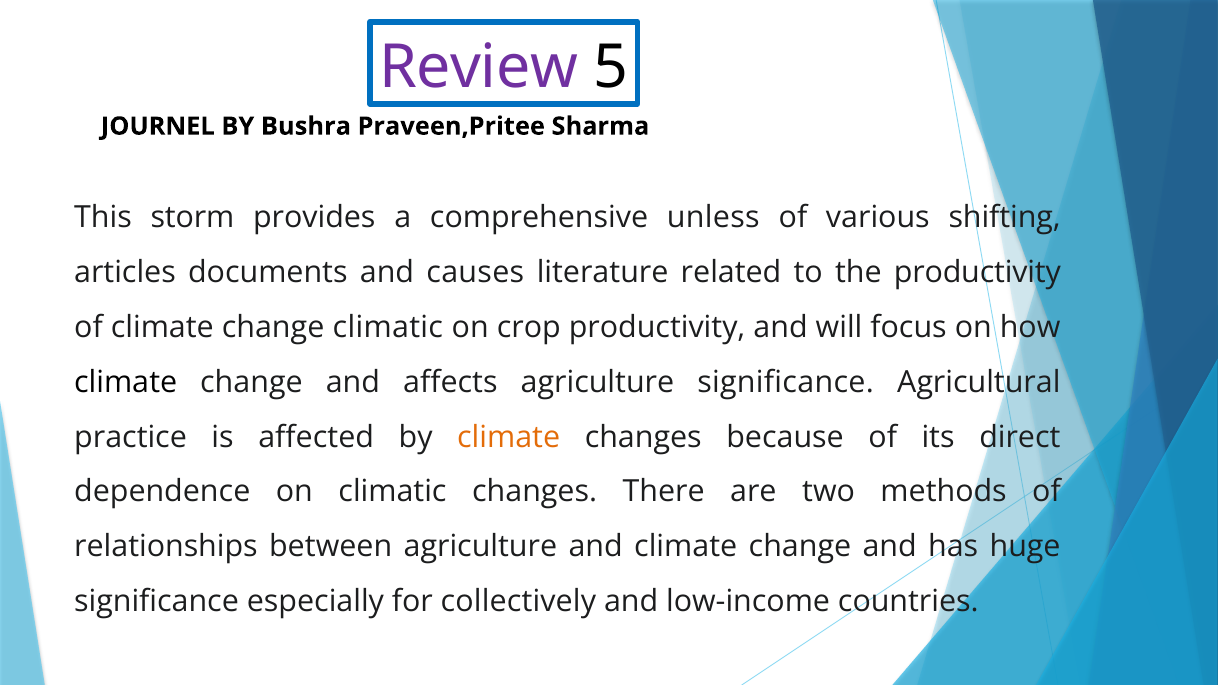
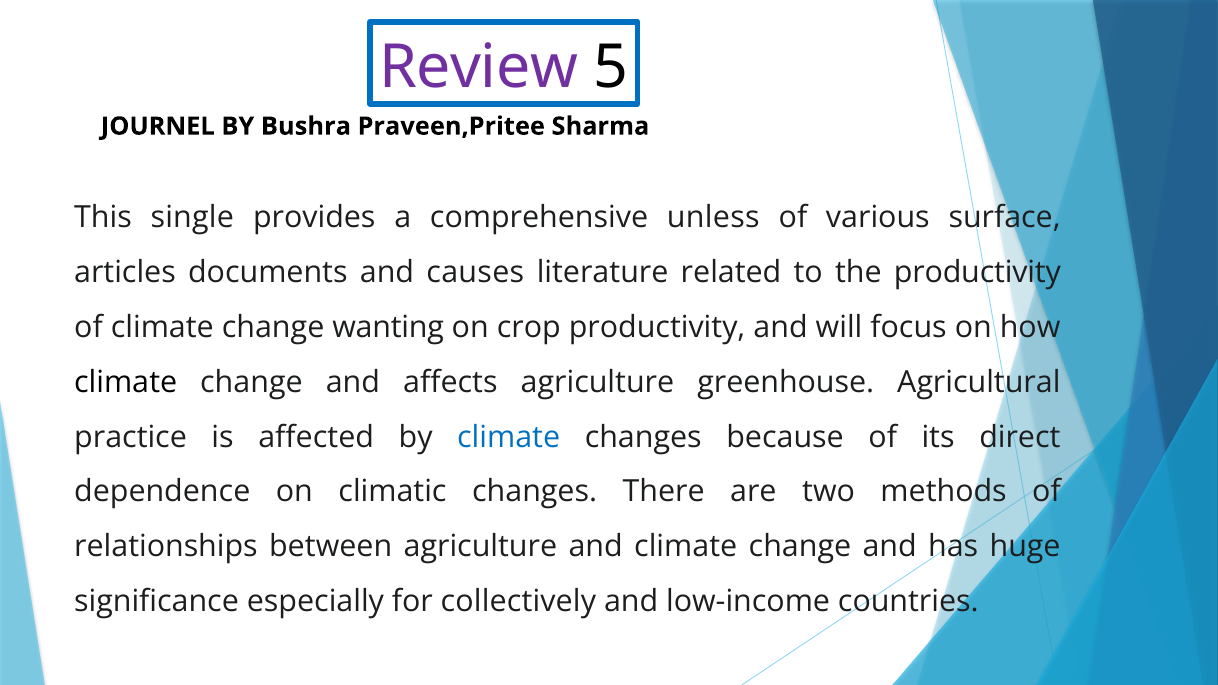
storm: storm -> single (192, 218)
shifting: shifting -> surface (1005, 218)
change climatic: climatic -> wanting (388, 328)
agriculture significance: significance -> greenhouse (786, 382)
climate colour: orange -> blue (509, 437)
